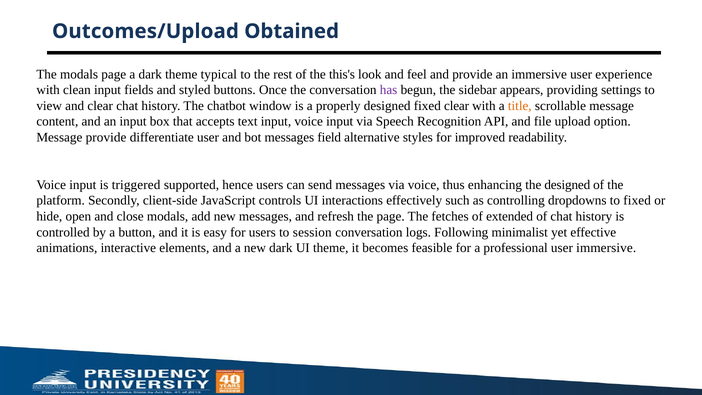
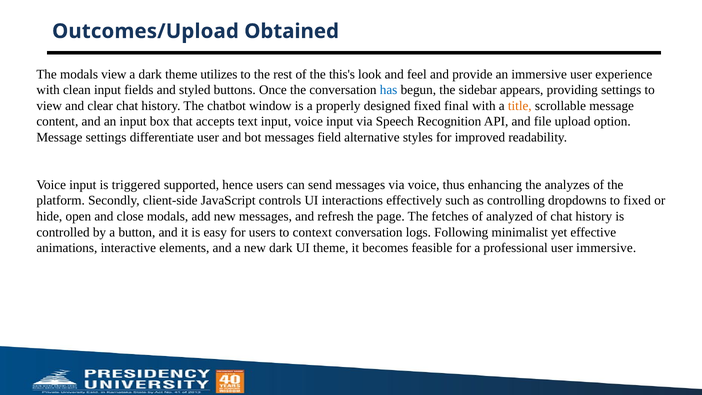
modals page: page -> view (114, 74)
typical: typical -> utilizes (219, 74)
has colour: purple -> blue (389, 90)
fixed clear: clear -> final (456, 106)
Message provide: provide -> settings (106, 137)
the designed: designed -> analyzes (567, 185)
extended: extended -> analyzed (510, 216)
session: session -> context (312, 232)
